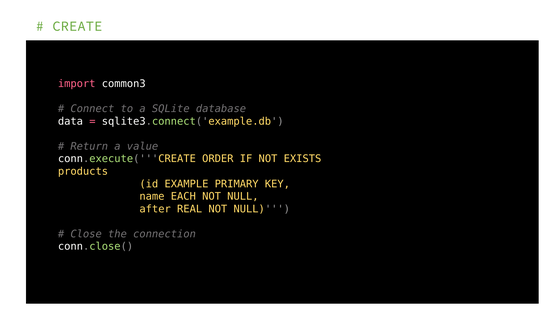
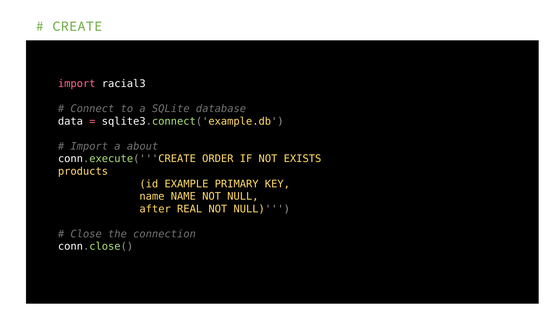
common3: common3 -> racial3 (124, 84)
Return: Return -> Import (89, 146)
value: value -> about (143, 146)
name EACH: EACH -> NAME (183, 196)
